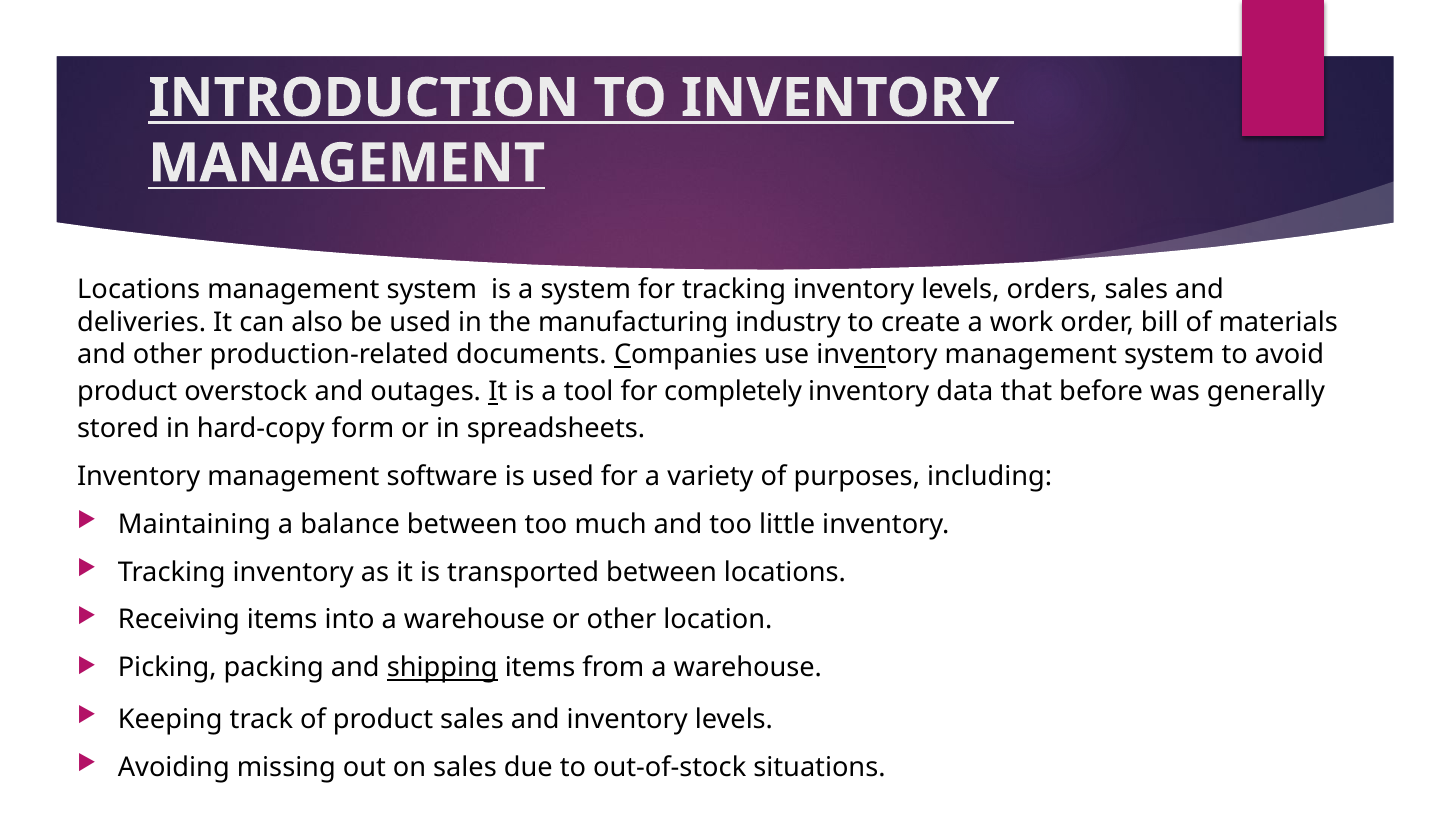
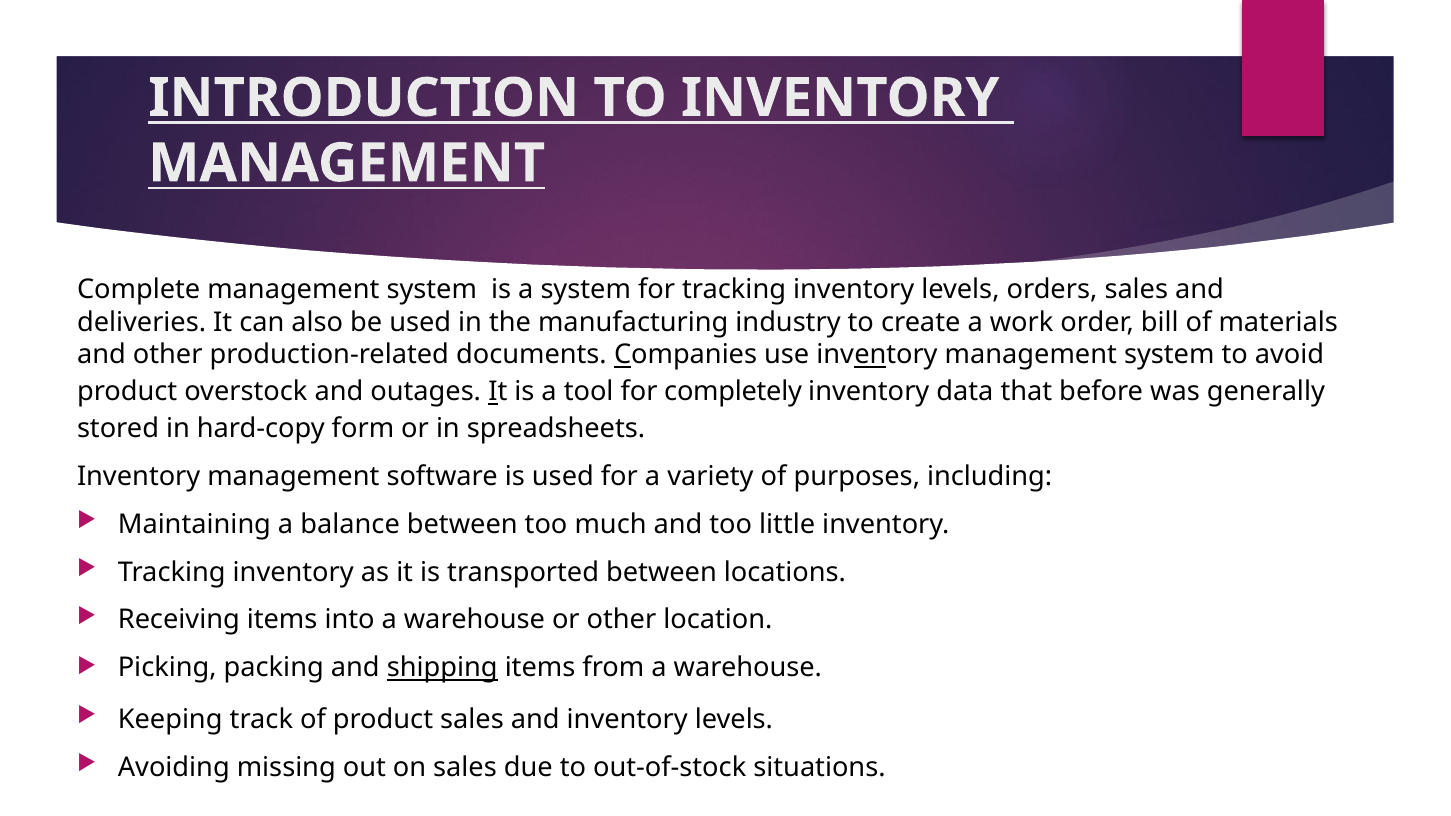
Locations: Locations -> Complete (139, 290)
